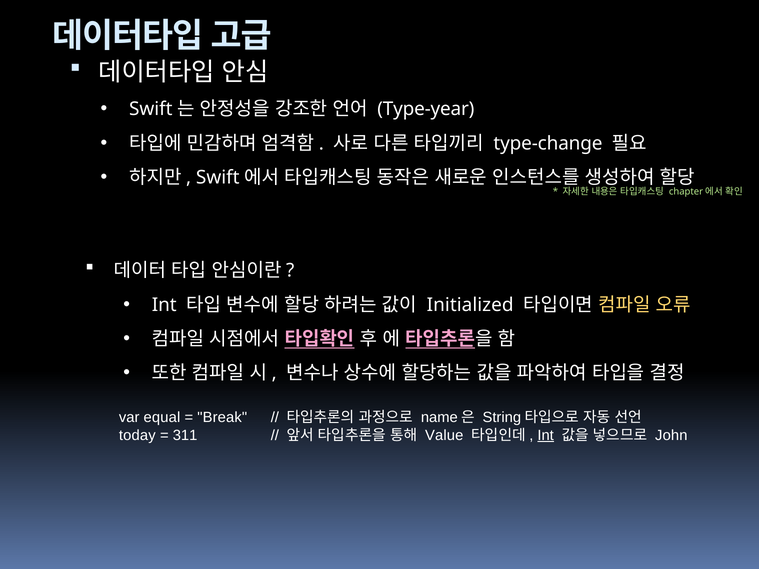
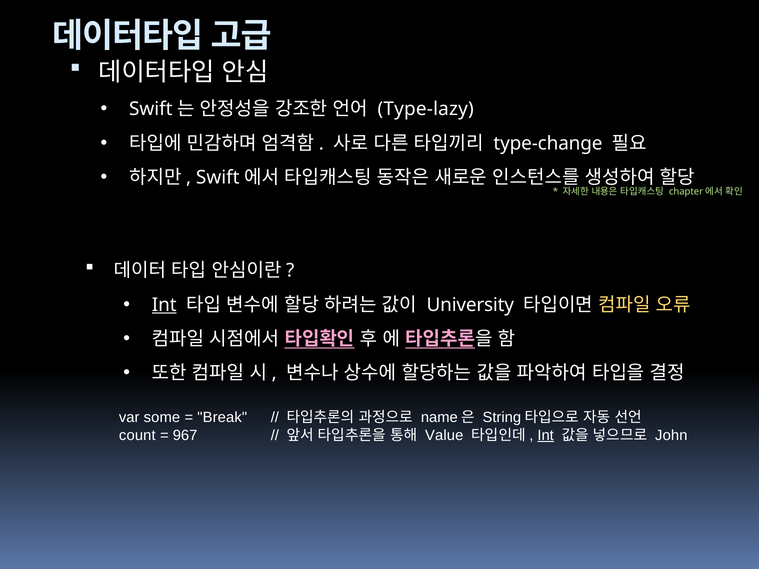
Type-year: Type-year -> Type-lazy (426, 109)
Int underline: none -> present (164, 305)
Initialized: Initialized -> University (470, 305)
equal: equal -> some (162, 418)
today: today -> count (137, 435)
311: 311 -> 967 (185, 435)
